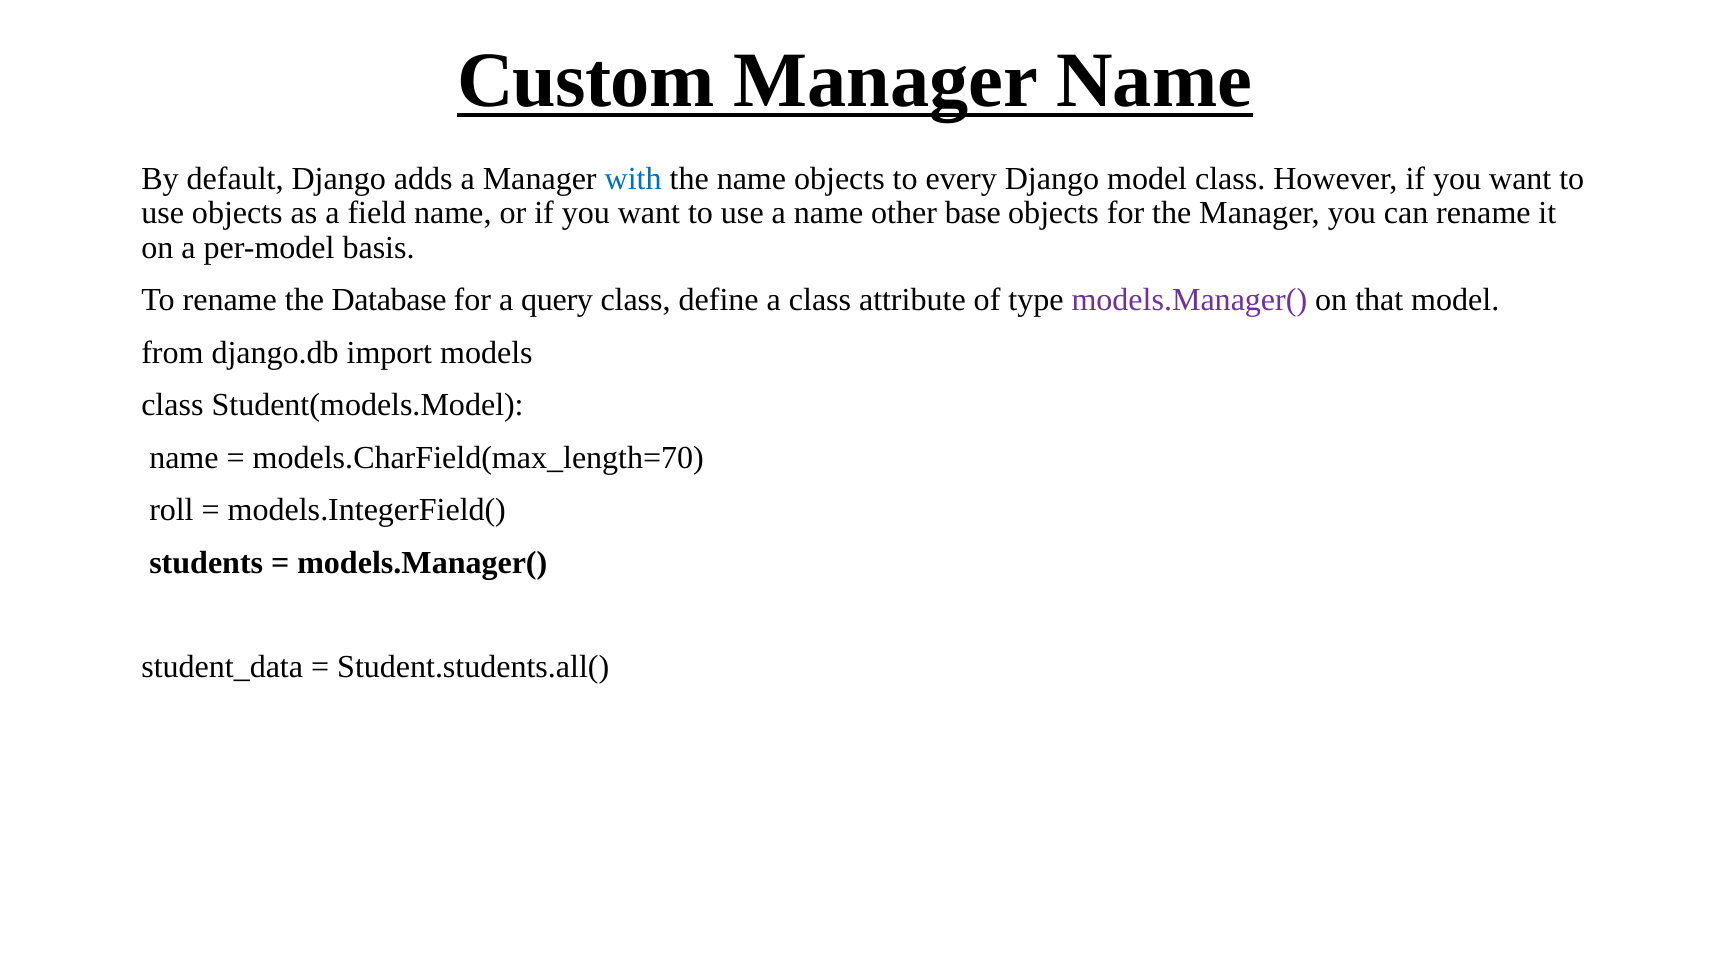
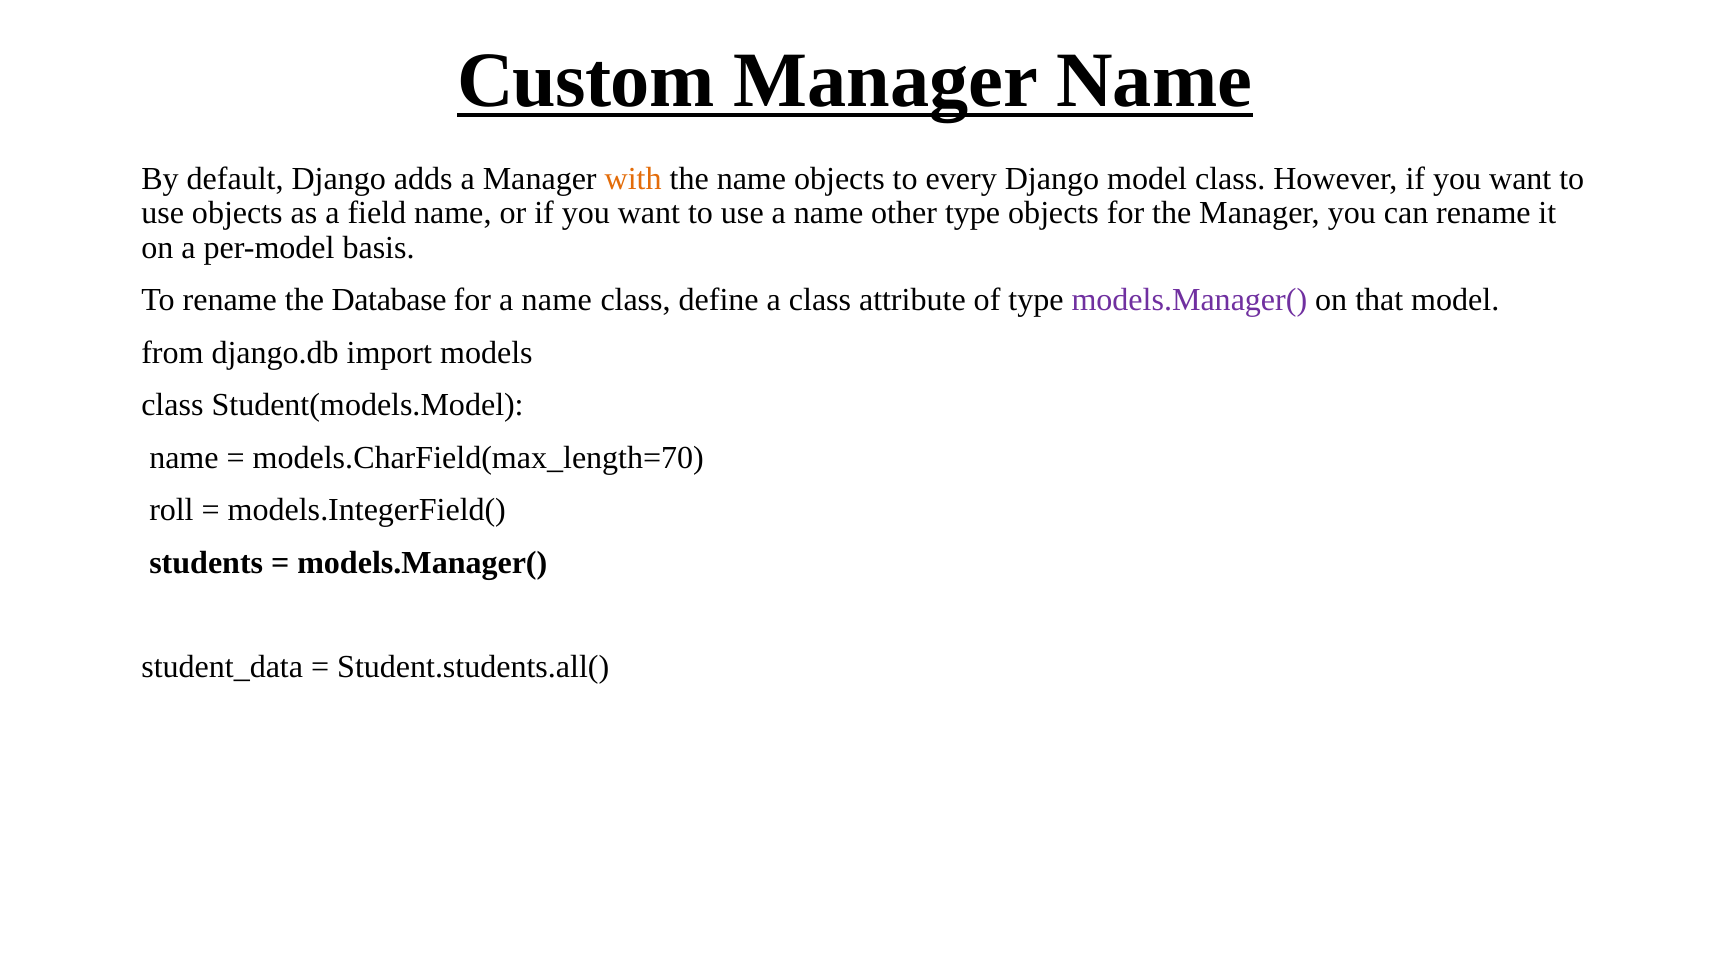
with colour: blue -> orange (633, 178)
other base: base -> type (973, 213)
for a query: query -> name (557, 300)
